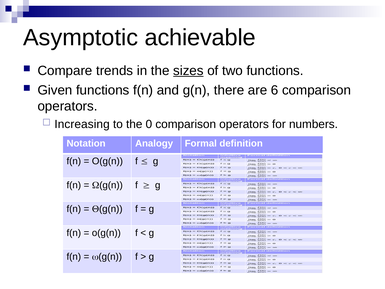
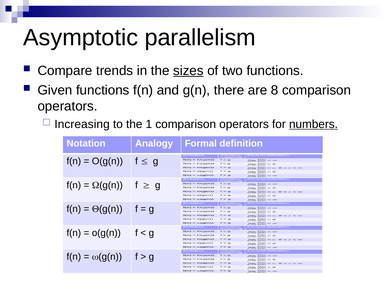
achievable: achievable -> parallelism (200, 38)
6: 6 -> 8 (275, 90)
0: 0 -> 1 (149, 124)
numbers underline: none -> present (313, 124)
